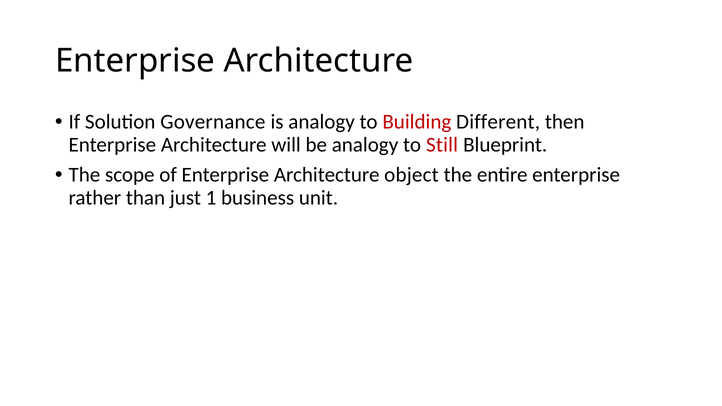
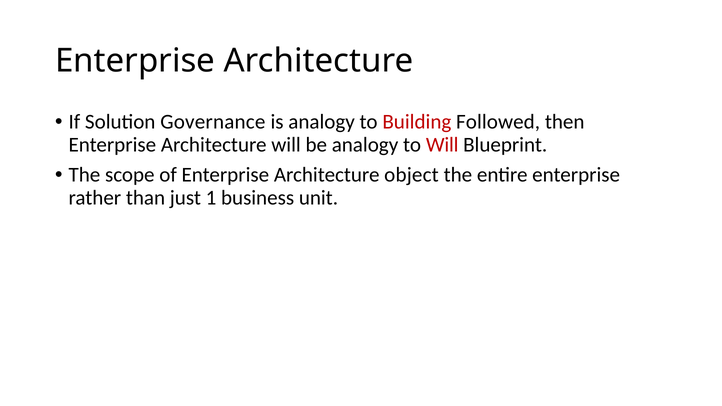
Different: Different -> Followed (498, 122)
to Still: Still -> Will (442, 145)
